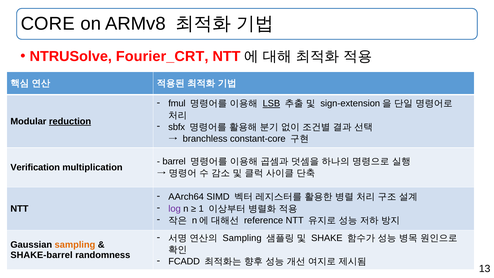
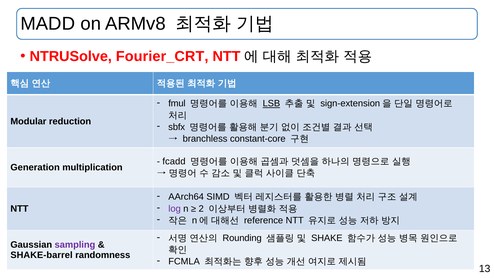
CORE: CORE -> MADD (48, 24)
reduction underline: present -> none (70, 121)
barrel: barrel -> fcadd (174, 161)
Verification: Verification -> Generation (35, 167)
1: 1 -> 2 (201, 209)
Sampling: Sampling -> Rounding (242, 238)
sampling colour: orange -> purple (75, 245)
FCADD: FCADD -> FCMLA (184, 261)
